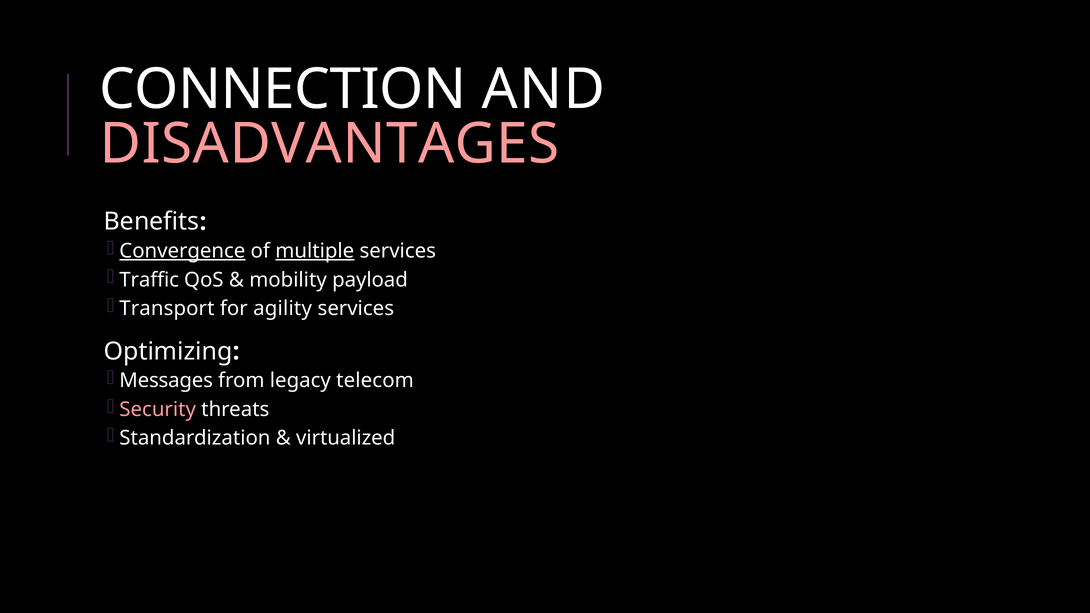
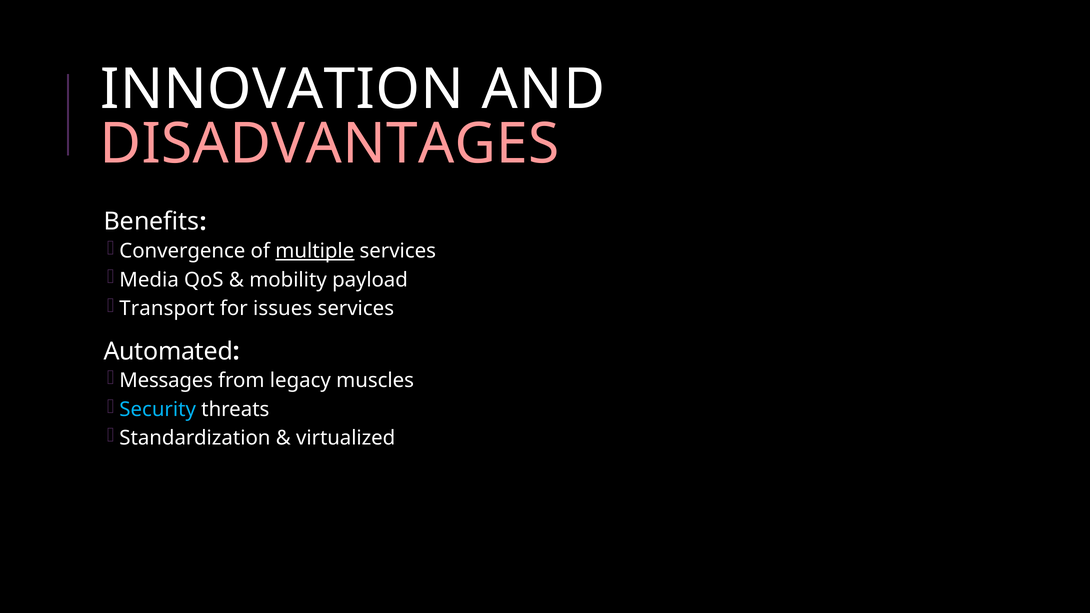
CONNECTION: CONNECTION -> INNOVATION (282, 90)
Convergence underline: present -> none (182, 251)
Traffic: Traffic -> Media (149, 280)
agility: agility -> issues (283, 309)
Optimizing: Optimizing -> Automated (168, 351)
telecom: telecom -> muscles (375, 381)
Security colour: pink -> light blue (158, 409)
